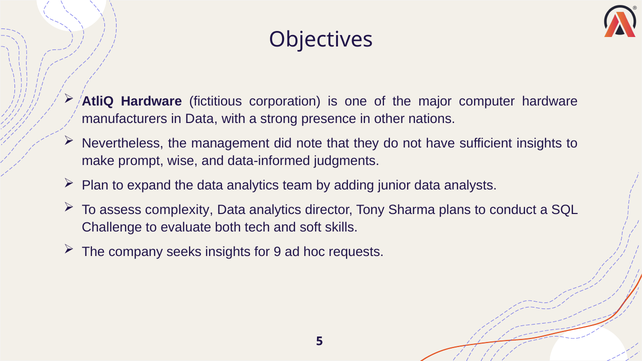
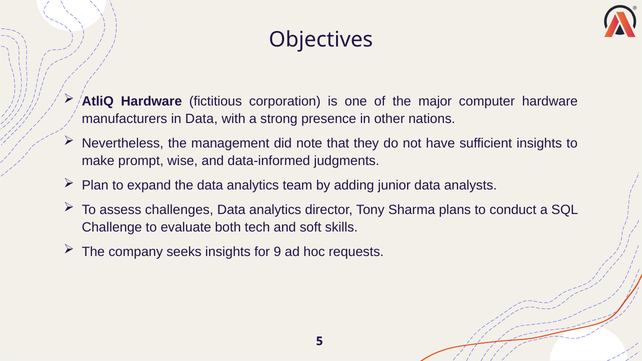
complexity: complexity -> challenges (179, 210)
